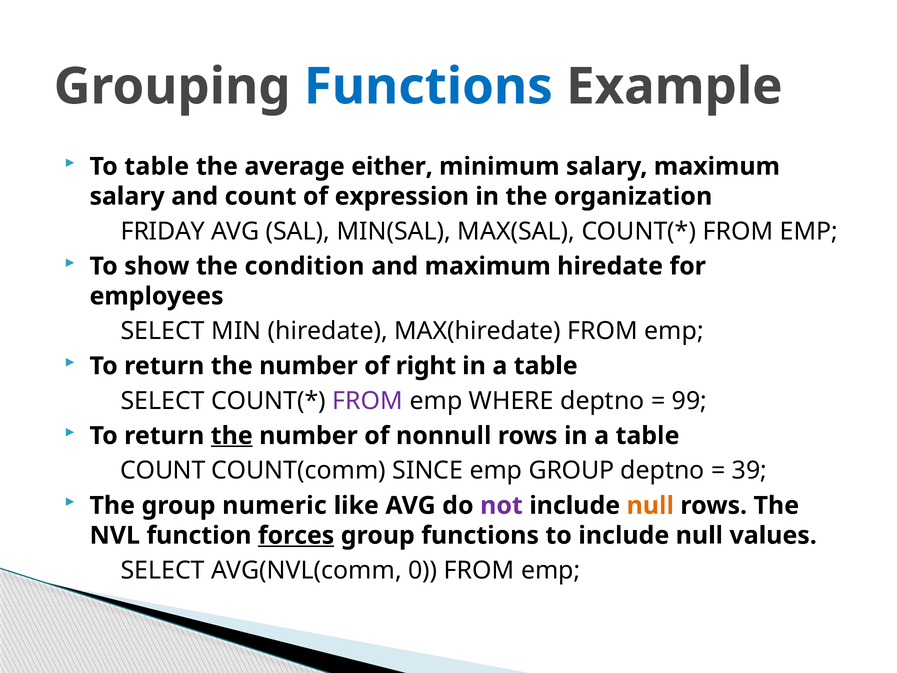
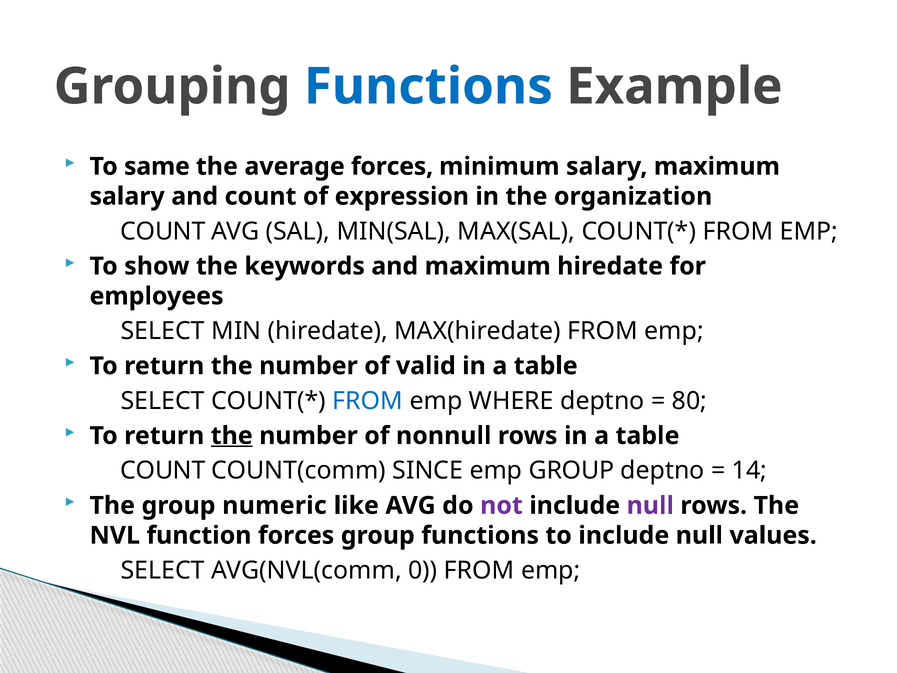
To table: table -> same (157, 166)
average either: either -> forces (392, 166)
FRIDAY: FRIDAY -> COUNT (163, 231)
condition: condition -> keywords (305, 266)
right: right -> valid (426, 366)
FROM colour: purple -> blue (368, 401)
99: 99 -> 80 (689, 401)
39: 39 -> 14 (749, 471)
null colour: orange -> purple (650, 505)
forces underline: present -> none (296, 535)
